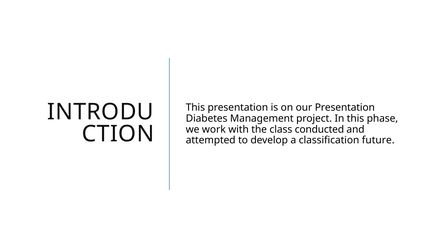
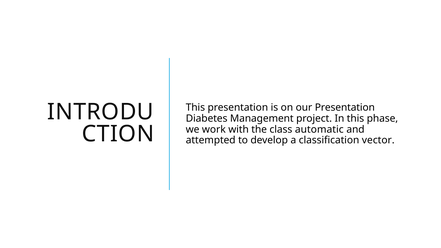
conducted: conducted -> automatic (319, 129)
future: future -> vector (378, 140)
